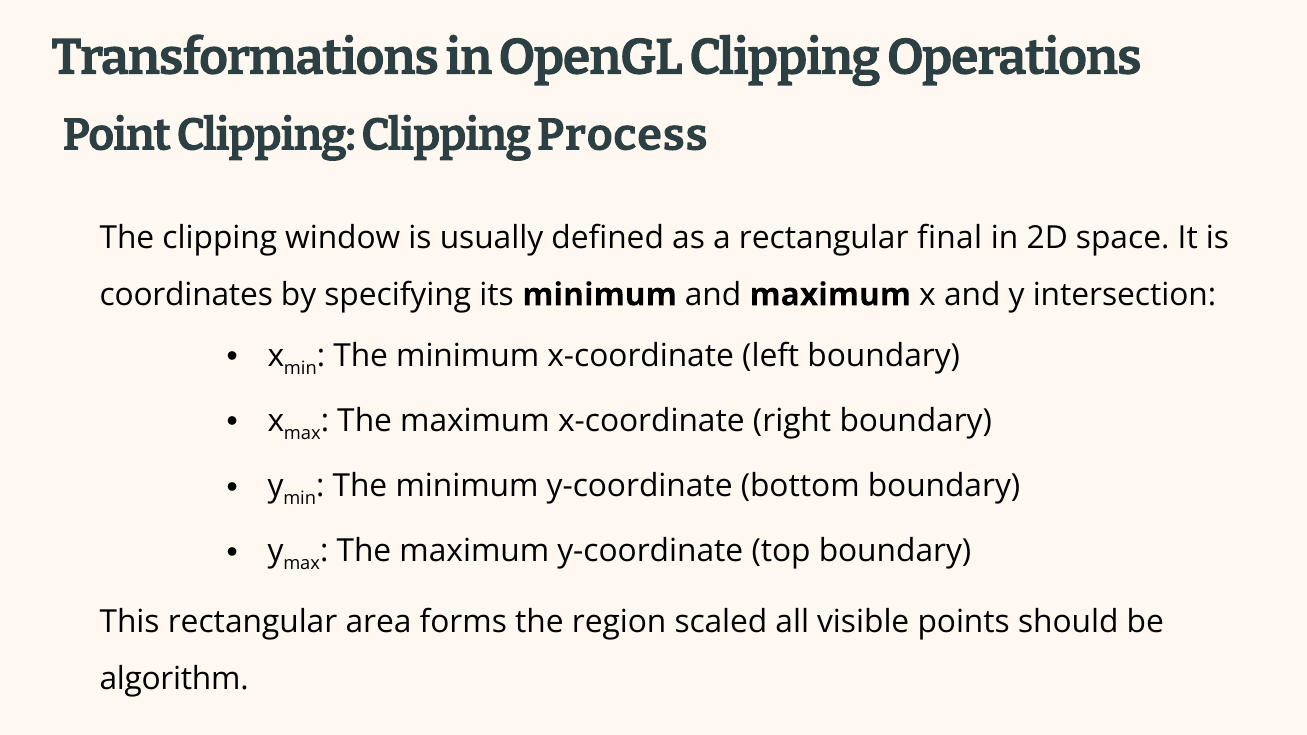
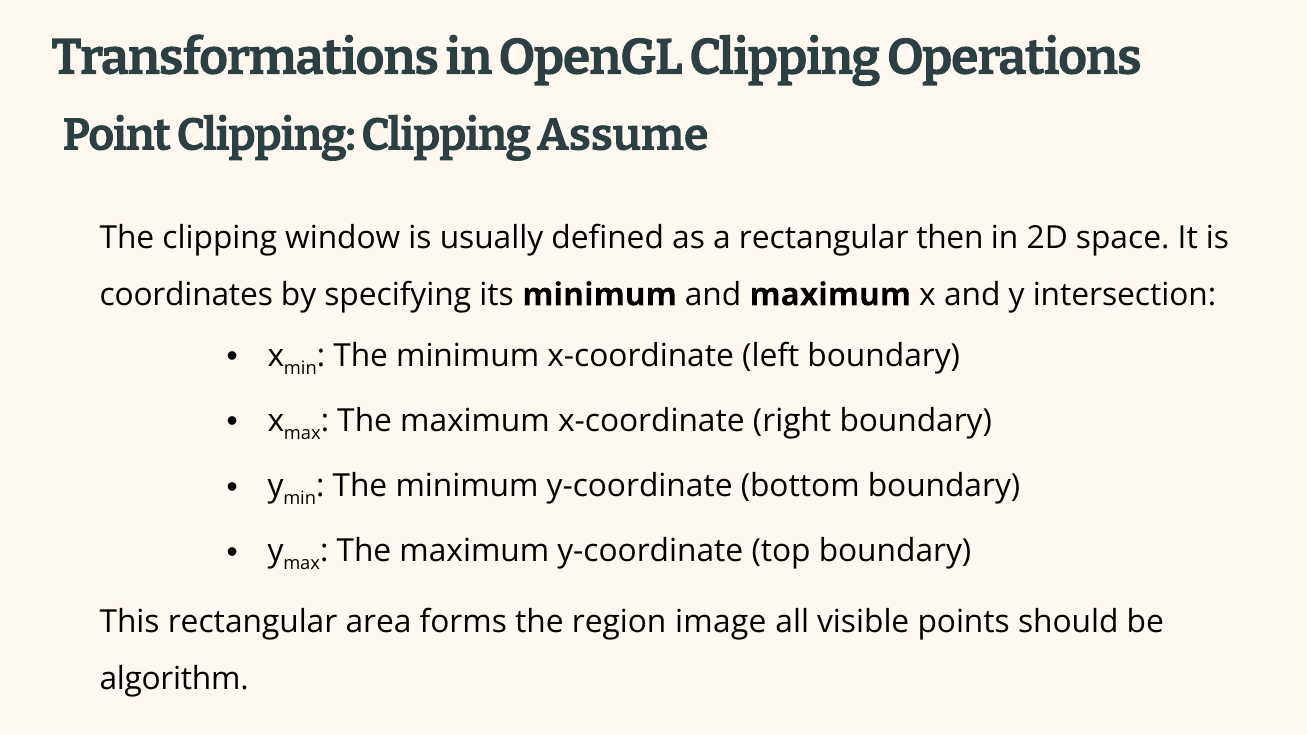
Process: Process -> Assume (623, 135)
final: final -> then (950, 238)
scaled: scaled -> image (721, 622)
